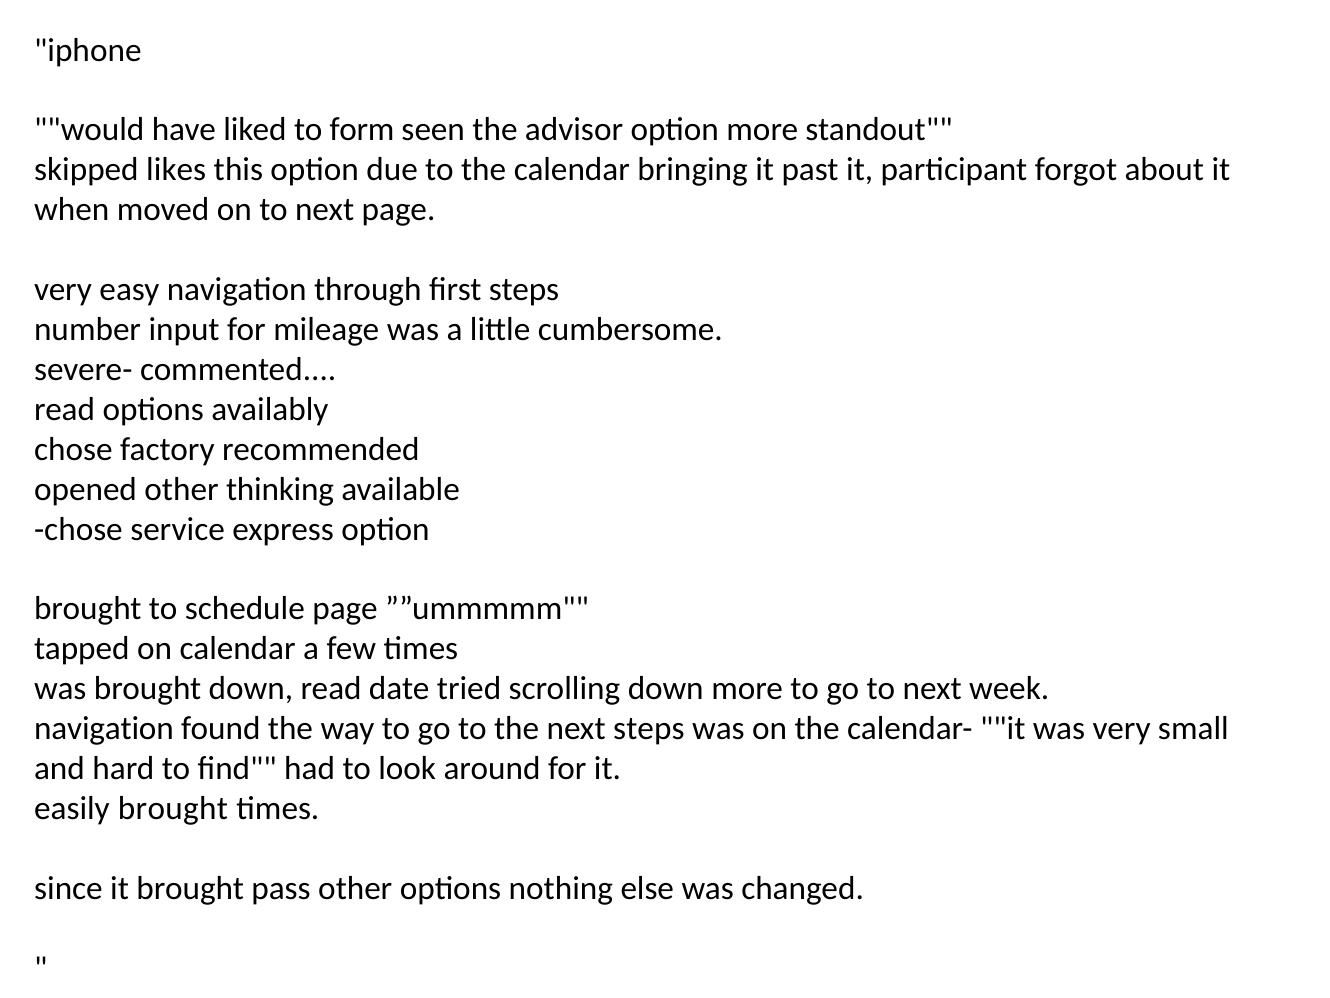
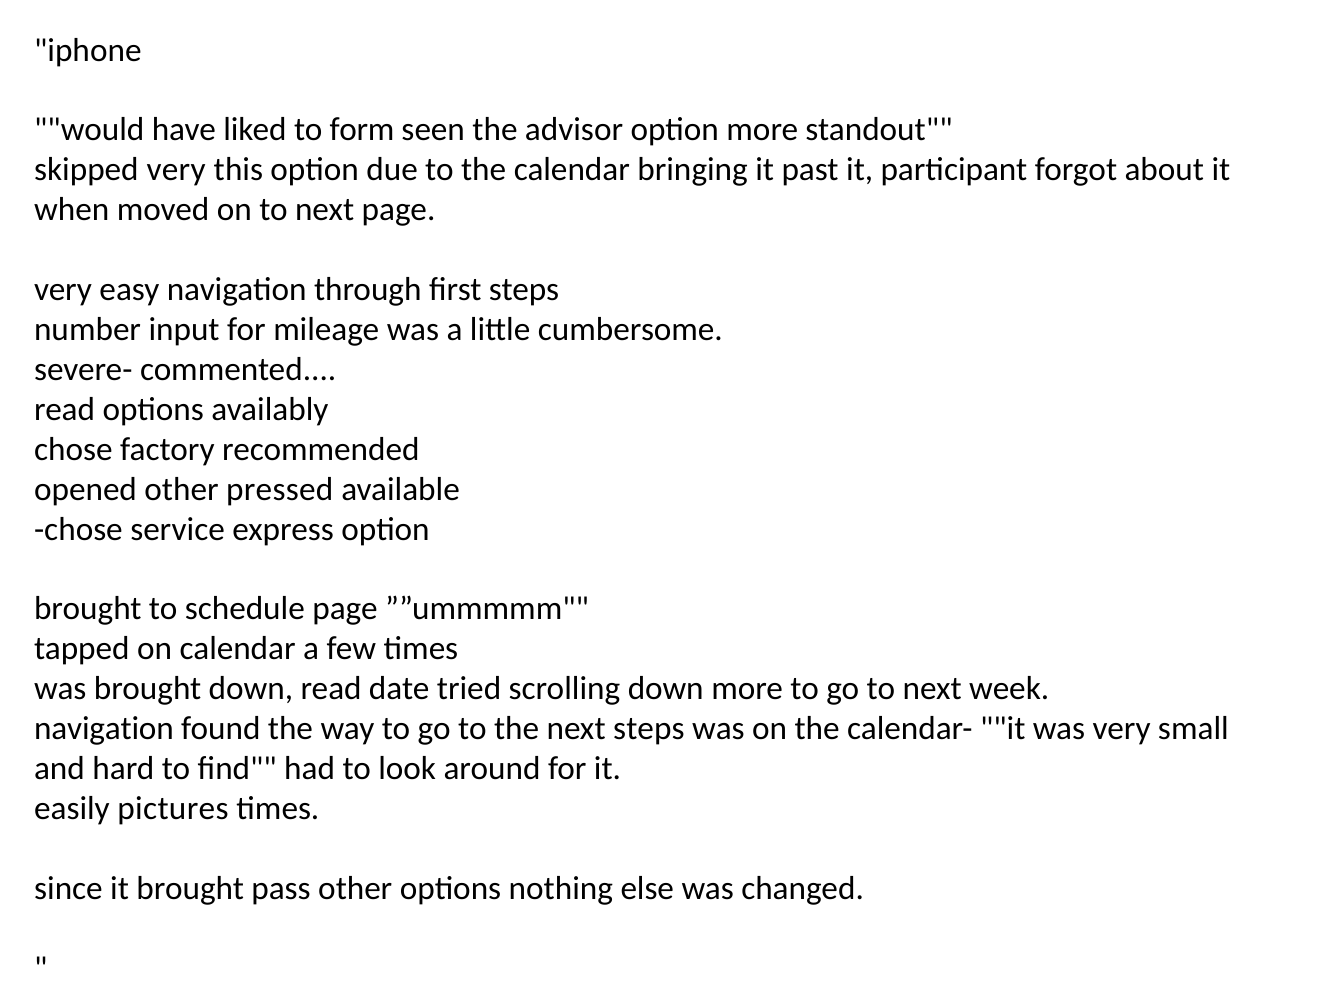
skipped likes: likes -> very (176, 170)
thinking: thinking -> pressed (280, 489)
easily brought: brought -> pictures (173, 808)
